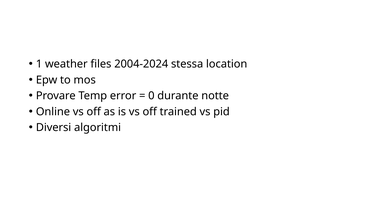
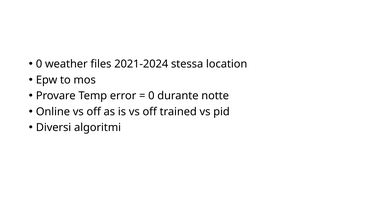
1: 1 -> 0 (39, 64)
2004-2024: 2004-2024 -> 2021-2024 (141, 64)
